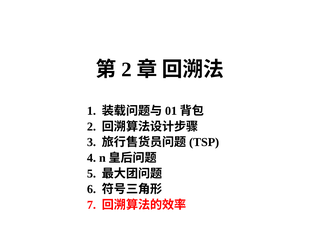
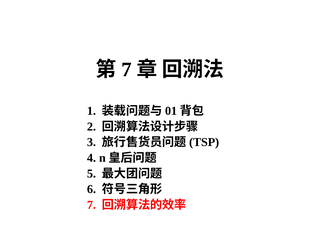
2: 2 -> 7 (126, 70)
